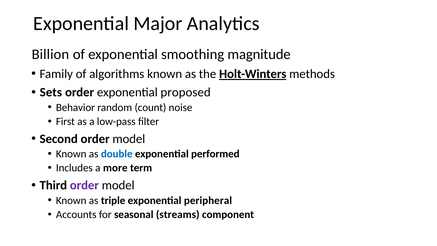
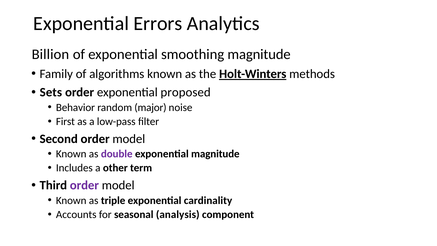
Major: Major -> Errors (158, 24)
count: count -> major (150, 107)
double colour: blue -> purple (117, 154)
exponential performed: performed -> magnitude (215, 154)
more: more -> other (115, 168)
peripheral: peripheral -> cardinality (208, 200)
streams: streams -> analysis (178, 214)
